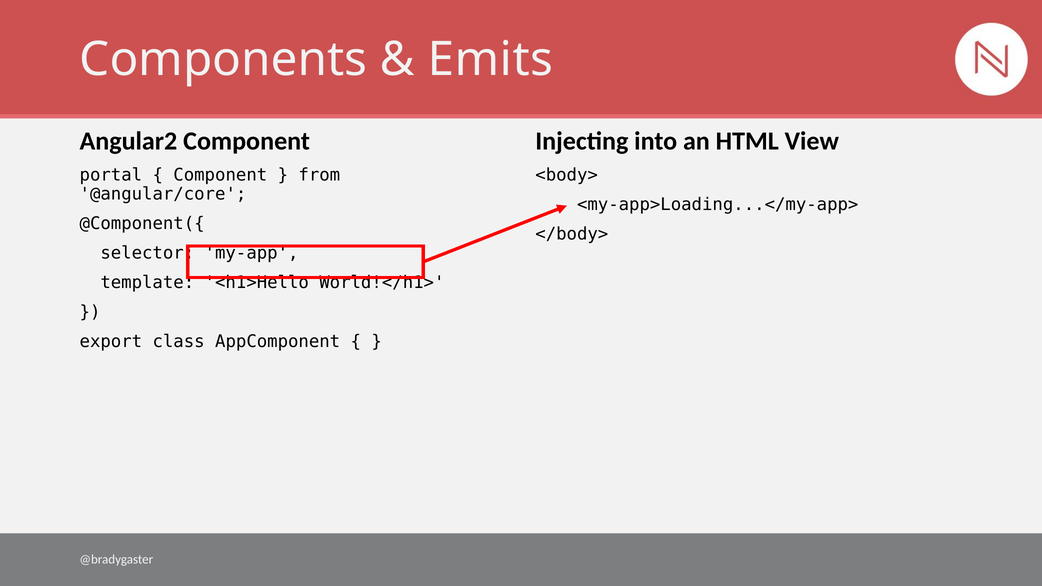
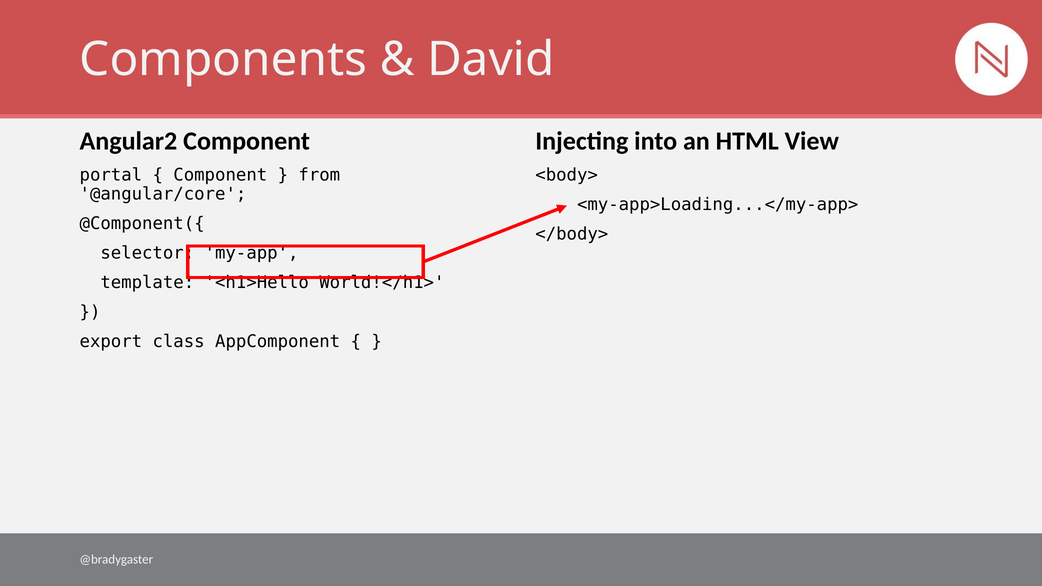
Emits: Emits -> David (491, 59)
